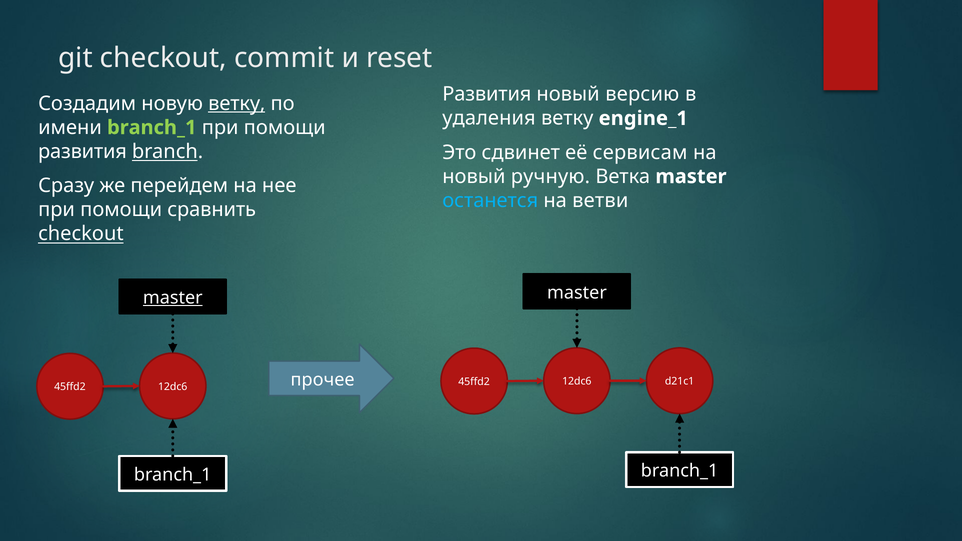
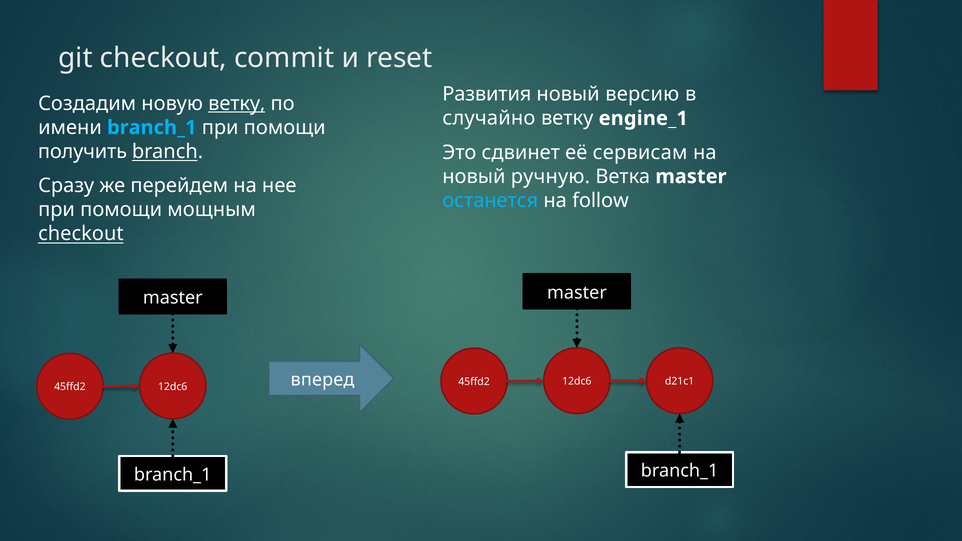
удаления: удаления -> случайно (489, 118)
branch_1 colour: light green -> light blue (152, 128)
развития: развития -> получить (83, 152)
ветви: ветви -> follow (600, 201)
сравнить: сравнить -> мощным (212, 210)
master underline: present -> none (173, 298)
прочее: прочее -> вперед (323, 380)
